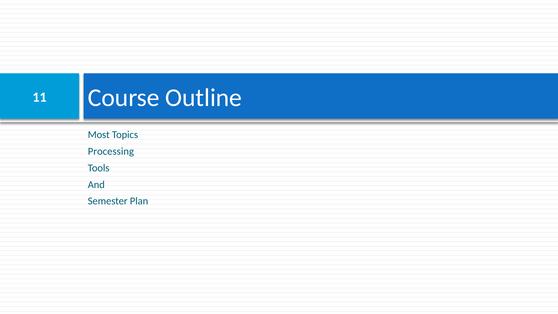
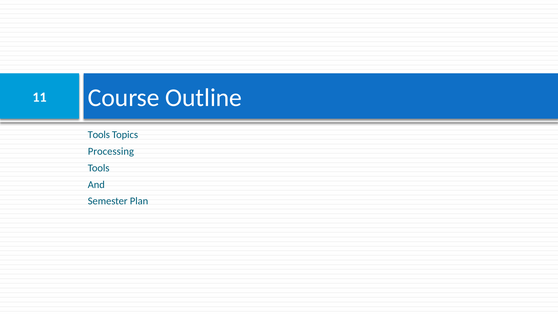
Most: Most -> Tools (99, 135)
